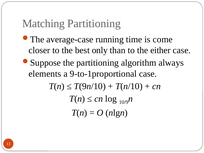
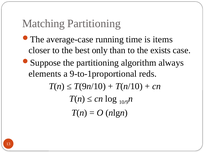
come: come -> items (163, 39)
either: either -> exists (160, 50)
9-to-1proportional case: case -> reds (148, 74)
